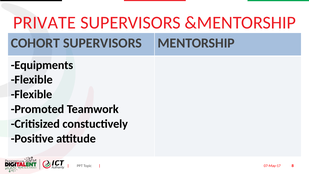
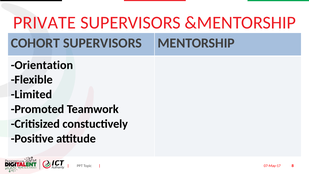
Equipments: Equipments -> Orientation (42, 65)
Flexible: Flexible -> Limited (31, 94)
